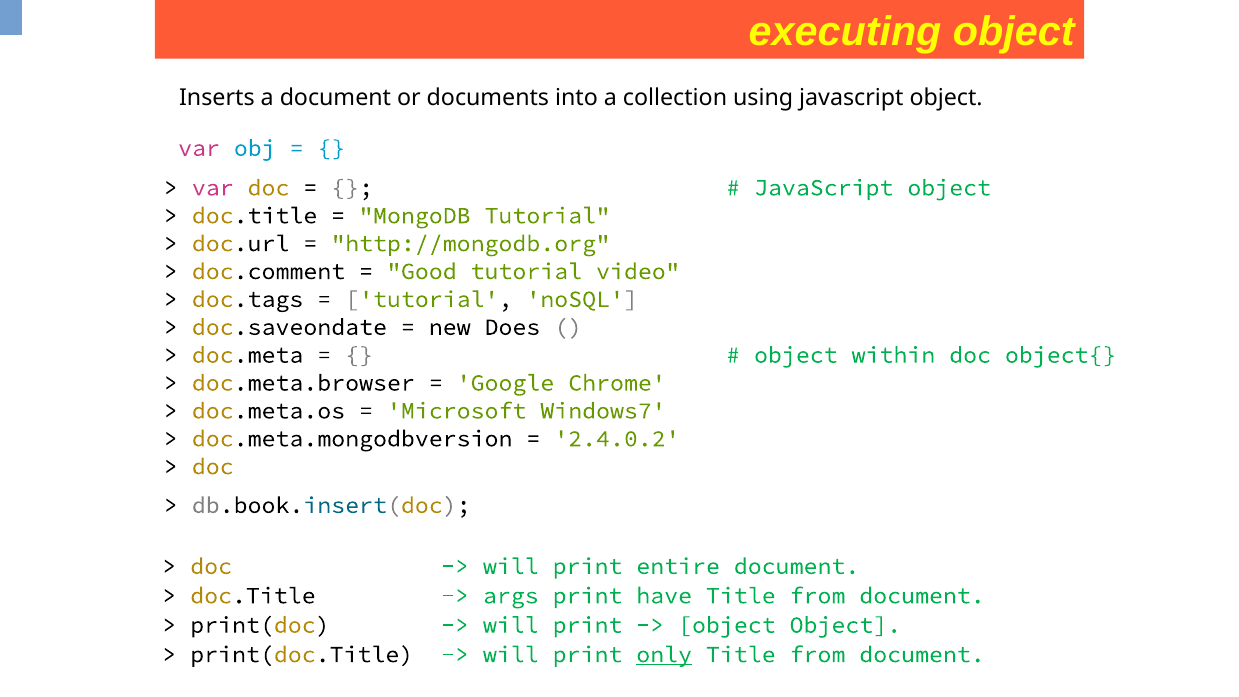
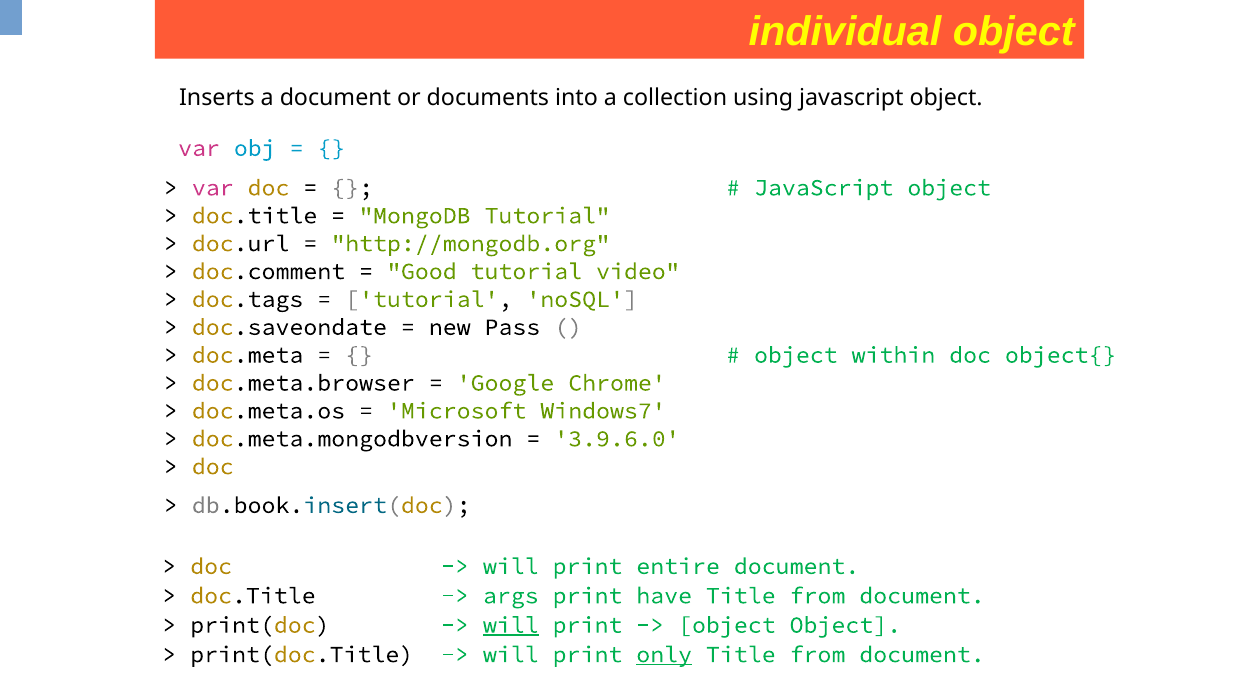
executing: executing -> individual (845, 32)
Does: Does -> Pass (512, 327)
2.4.0.2: 2.4.0.2 -> 3.9.6.0 (617, 439)
will underline: none -> present (511, 625)
